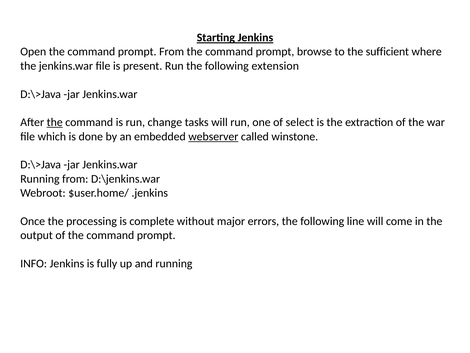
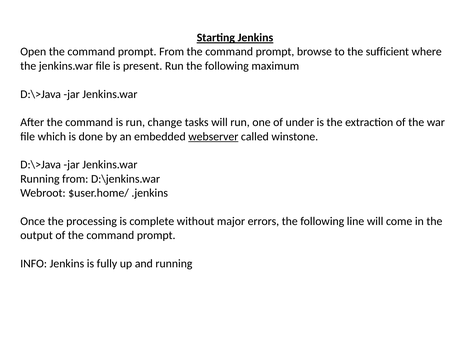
extension: extension -> maximum (275, 66)
the underline: present -> none (55, 122)
select: select -> under (300, 122)
